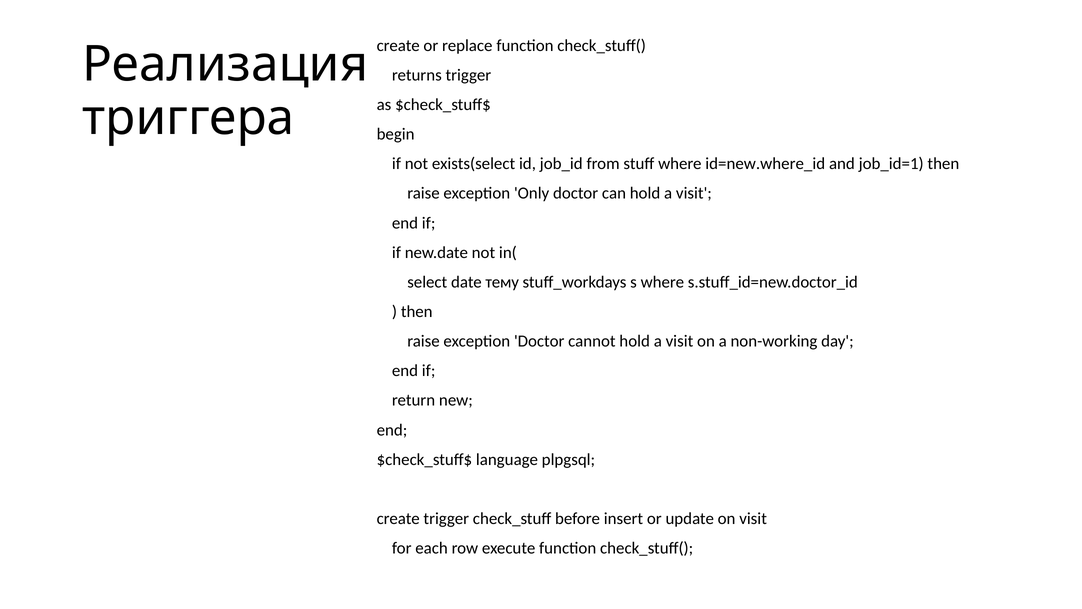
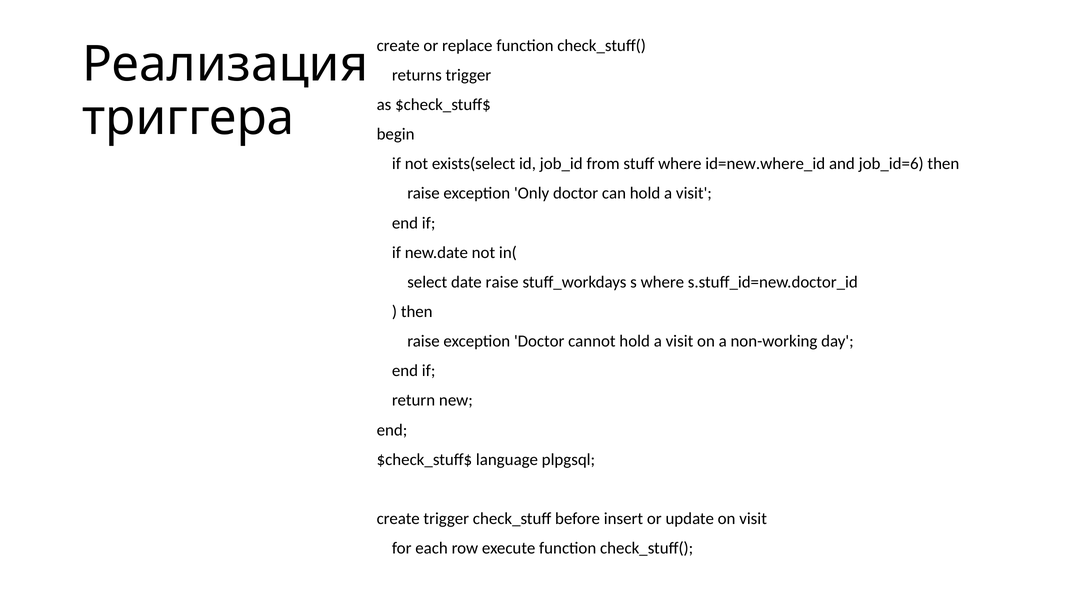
job_id=1: job_id=1 -> job_id=6 (891, 164)
date тему: тему -> raise (502, 282)
